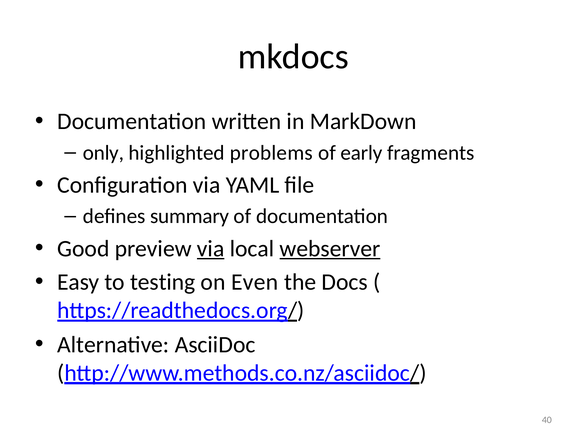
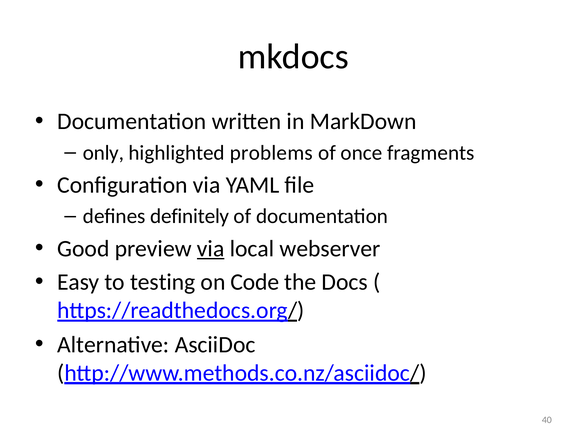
early: early -> once (361, 153)
summary: summary -> definitely (190, 216)
webserver underline: present -> none (330, 249)
Even: Even -> Code (255, 282)
